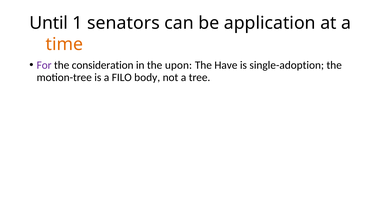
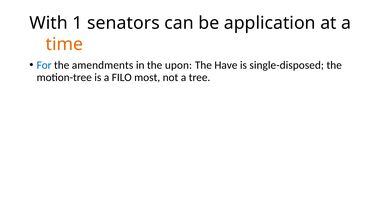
Until: Until -> With (49, 23)
For colour: purple -> blue (44, 65)
consideration: consideration -> amendments (103, 65)
single-adoption: single-adoption -> single-disposed (287, 65)
body: body -> most (147, 77)
